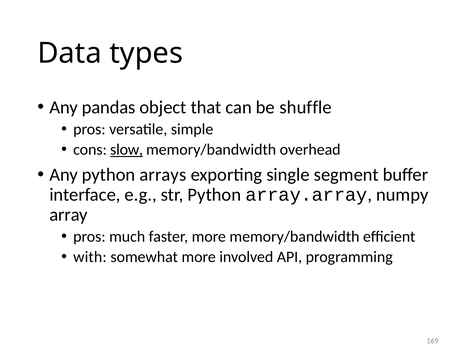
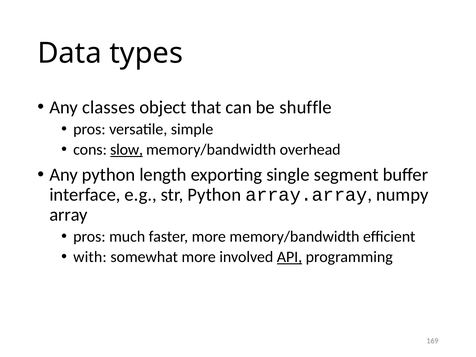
pandas: pandas -> classes (109, 107)
arrays: arrays -> length (163, 175)
API underline: none -> present (290, 257)
